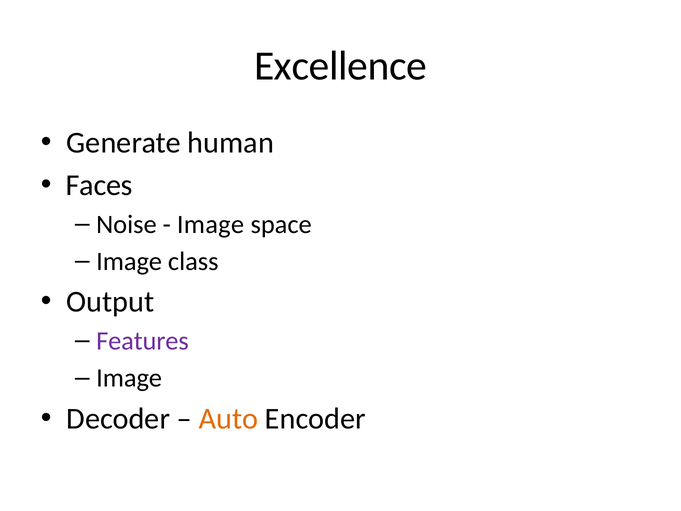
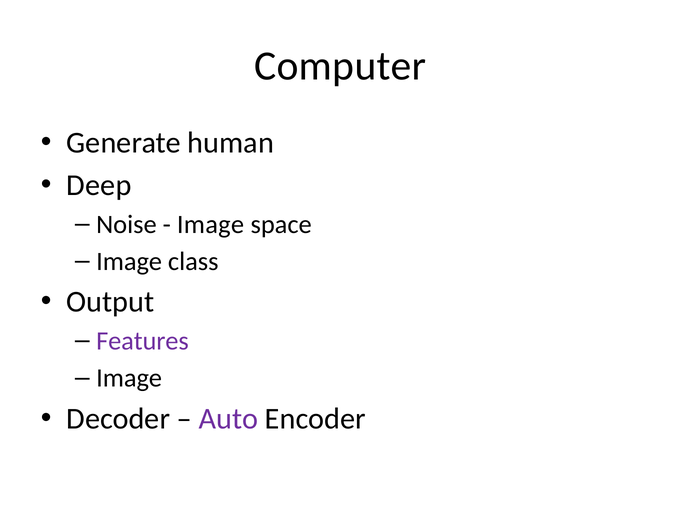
Excellence: Excellence -> Computer (340, 66)
Faces: Faces -> Deep (99, 185)
Auto colour: orange -> purple (229, 418)
